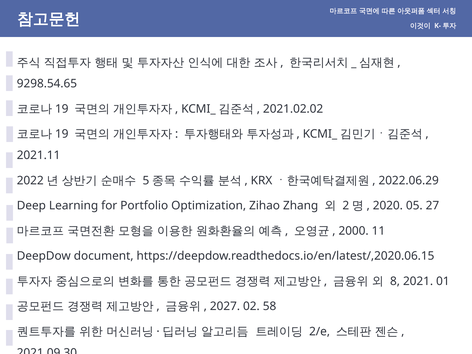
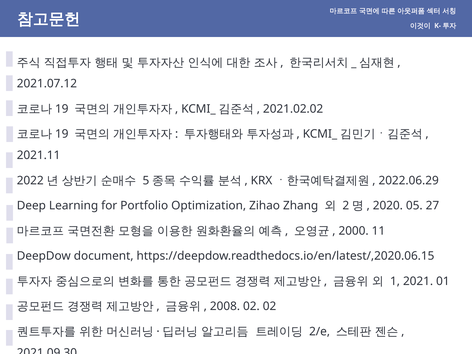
9298.54.65: 9298.54.65 -> 2021.07.12 (47, 84)
8: 8 -> 1 (395, 281)
2027: 2027 -> 2008 (225, 306)
02 58: 58 -> 02 (270, 306)
